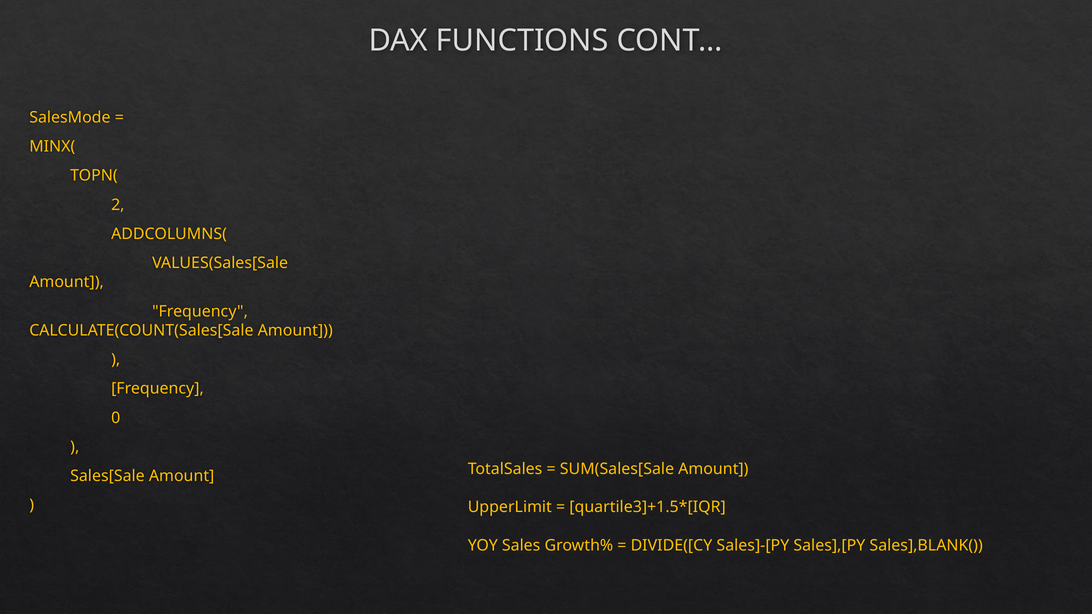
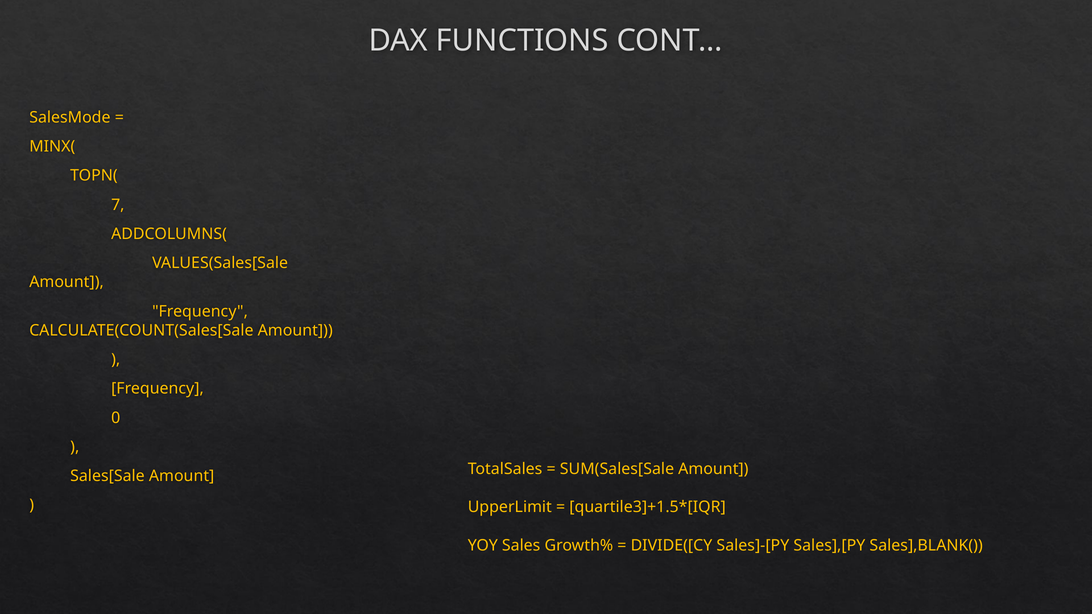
2: 2 -> 7 (118, 205)
